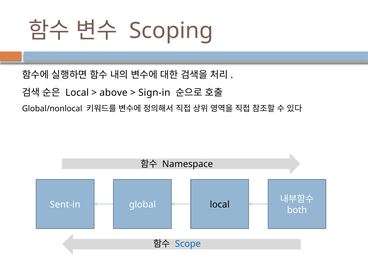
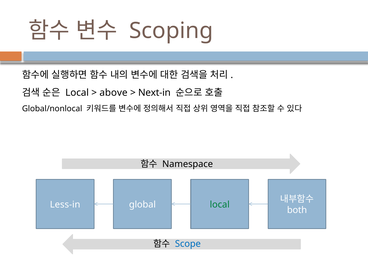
Sign-in: Sign-in -> Next-in (154, 93)
Sent-in: Sent-in -> Less-in (65, 205)
local colour: black -> green (220, 205)
